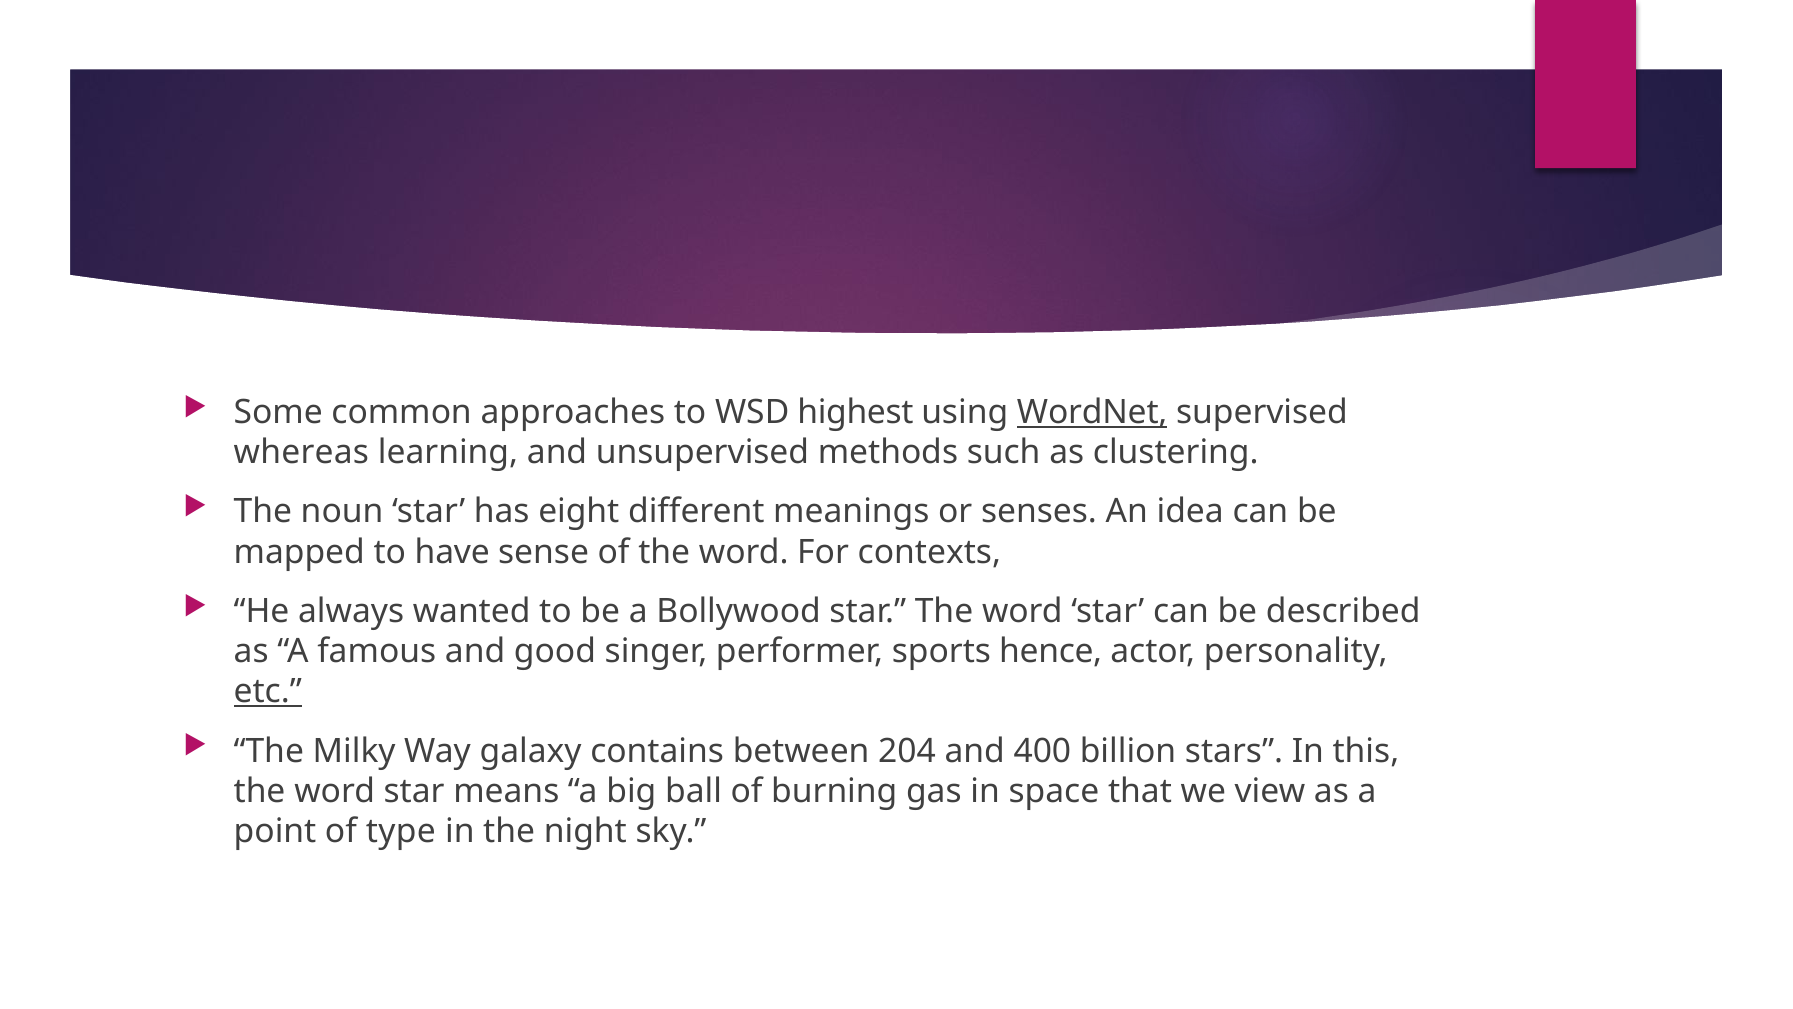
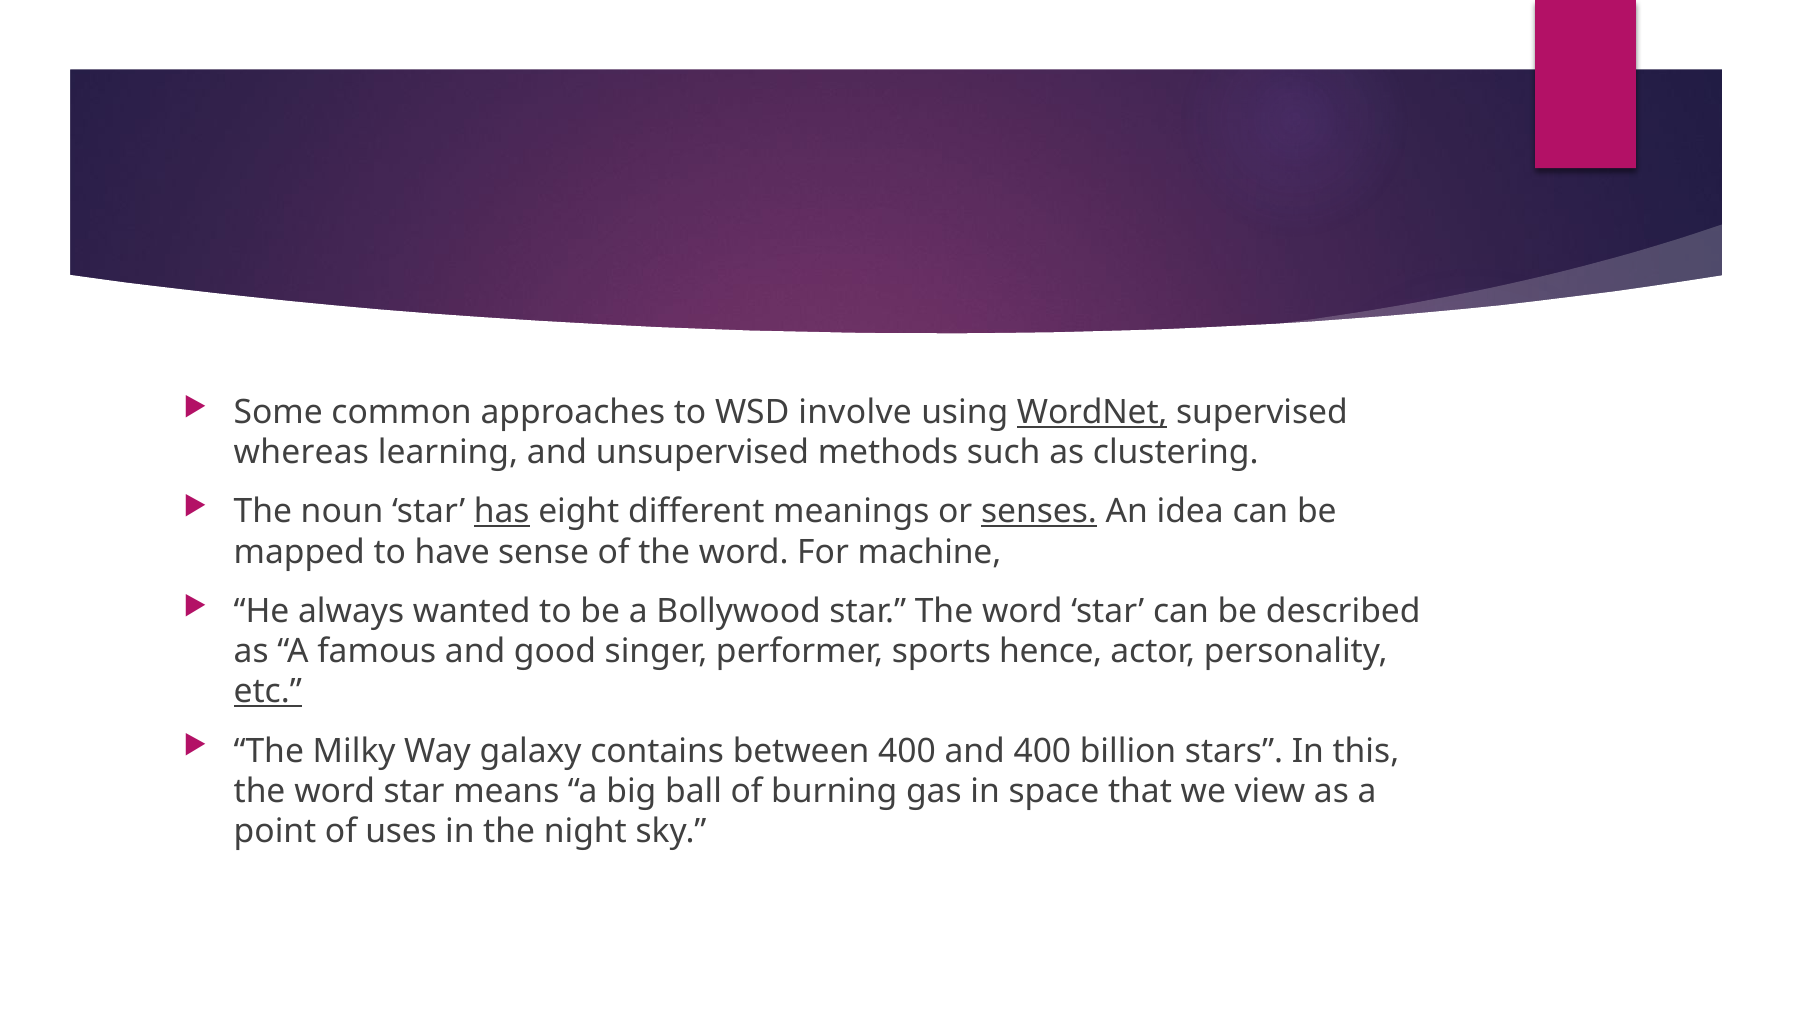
highest: highest -> involve (855, 412)
has underline: none -> present (502, 512)
senses underline: none -> present (1039, 512)
contexts: contexts -> machine (929, 552)
between 204: 204 -> 400 (907, 751)
type: type -> uses (401, 831)
